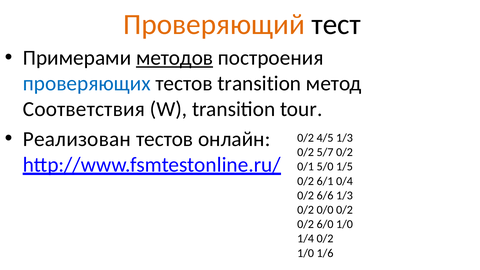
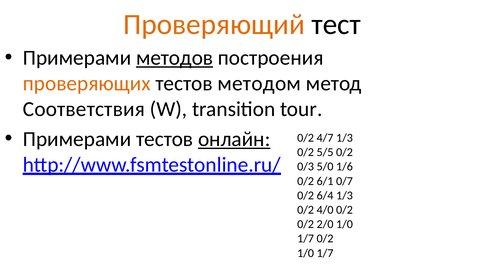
проверяющих colour: blue -> orange (87, 84)
тестов transition: transition -> методом (259, 84)
Реализован: Реализован -> Примерами (77, 139)
онлайн underline: none -> present (234, 139)
4/5: 4/5 -> 4/7 (325, 138)
5/7: 5/7 -> 5/5 (325, 152)
0/1: 0/1 -> 0/3 (306, 167)
1/5: 1/5 -> 1/6 (345, 167)
0/4: 0/4 -> 0/7 (345, 181)
6/6: 6/6 -> 6/4 (325, 195)
0/0: 0/0 -> 4/0 (325, 210)
6/0: 6/0 -> 2/0 (325, 224)
1/4: 1/4 -> 1/7 (306, 239)
1/6: 1/6 -> 1/7 (325, 253)
